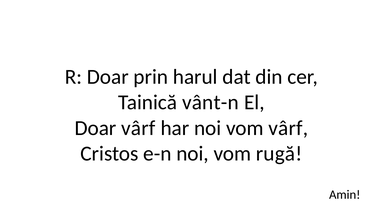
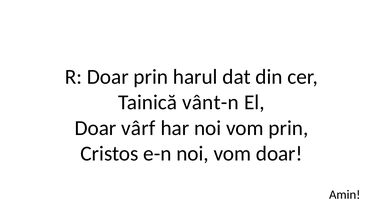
vom vârf: vârf -> prin (288, 128)
vom rugă: rugă -> doar (279, 153)
